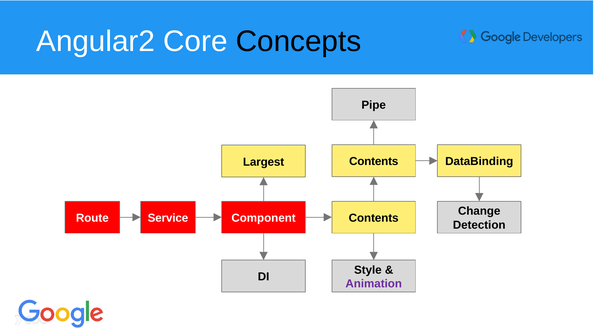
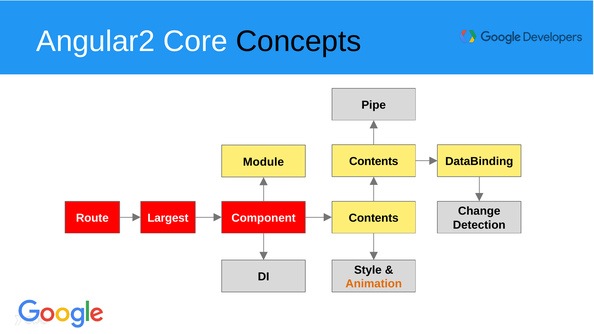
Largest: Largest -> Module (263, 162)
Service: Service -> Largest (168, 218)
Animation colour: purple -> orange (374, 284)
